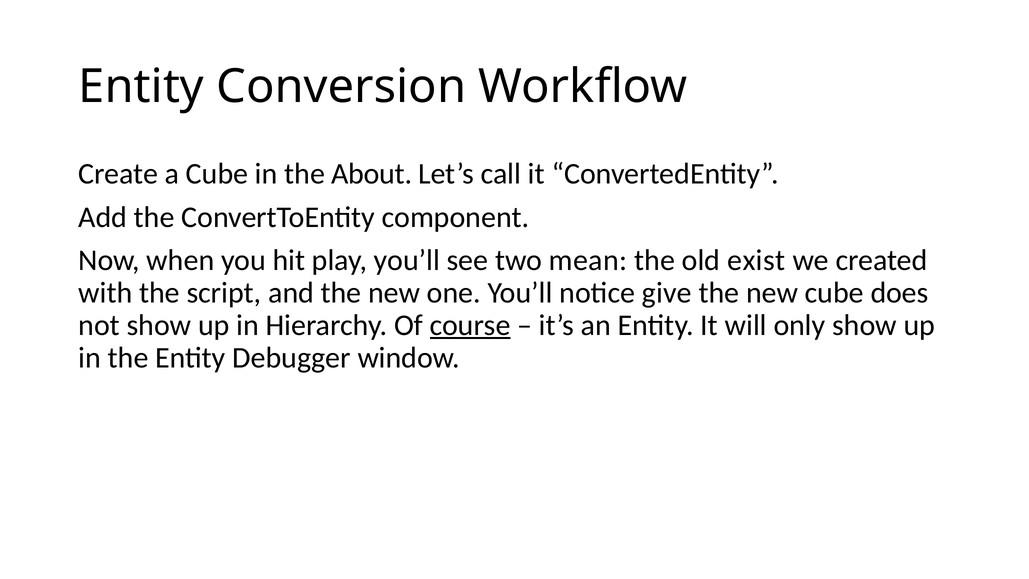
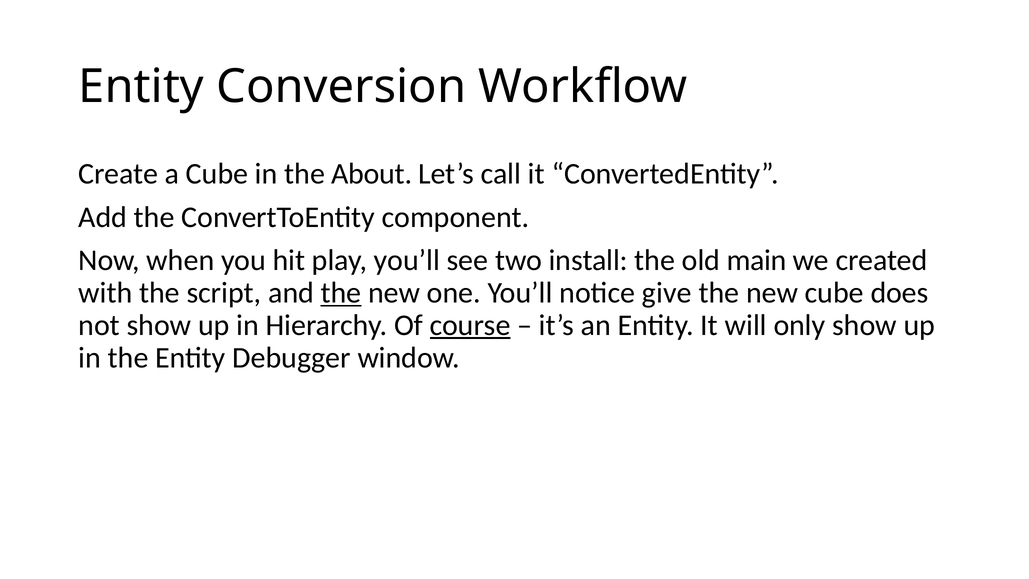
mean: mean -> install (588, 260)
exist: exist -> main (757, 260)
the underline: none -> present (341, 293)
